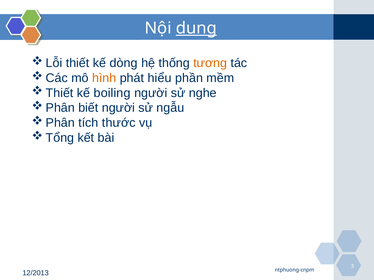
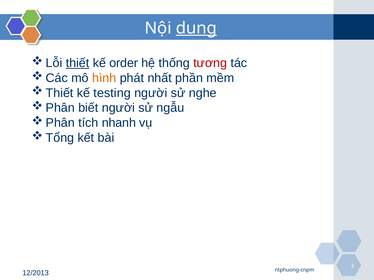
thiết underline: none -> present (78, 63)
dòng: dòng -> order (124, 63)
tương colour: orange -> red (210, 63)
hiểu: hiểu -> nhất (160, 78)
boiling: boiling -> testing (112, 93)
thước: thước -> nhanh (119, 123)
